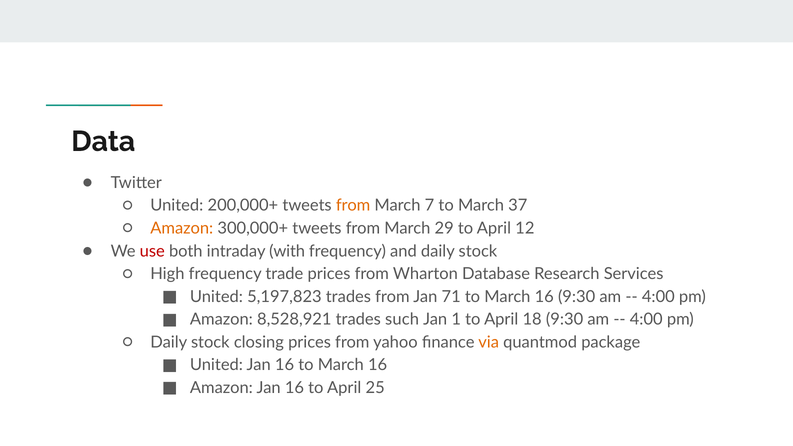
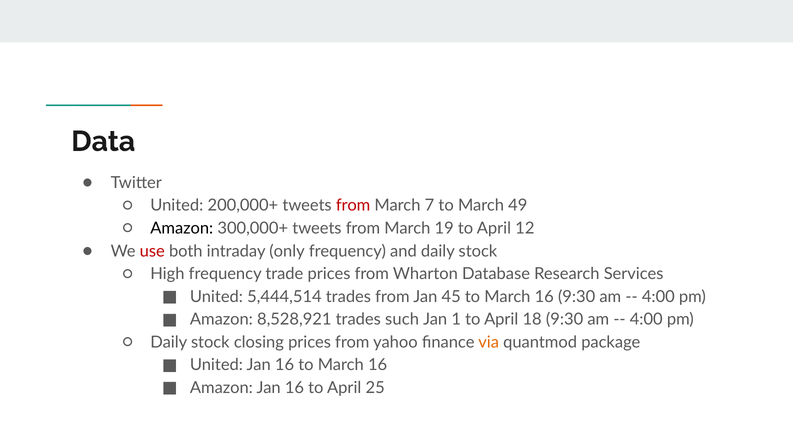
from colour: orange -> red (353, 206)
37: 37 -> 49 (518, 206)
Amazon colour: orange -> black (182, 228)
29: 29 -> 19 (444, 228)
with: with -> only (287, 251)
5,197,823: 5,197,823 -> 5,444,514 (284, 297)
71: 71 -> 45 (451, 297)
